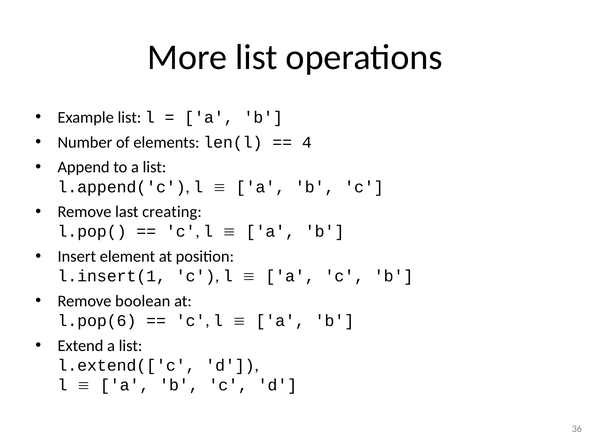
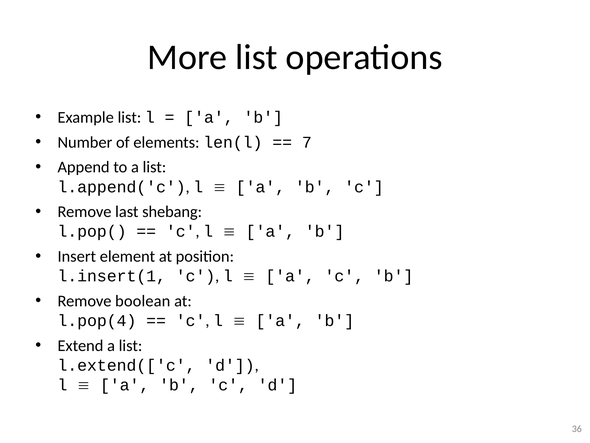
4: 4 -> 7 (307, 142)
creating: creating -> shebang (172, 212)
l.pop(6: l.pop(6 -> l.pop(4 (97, 321)
